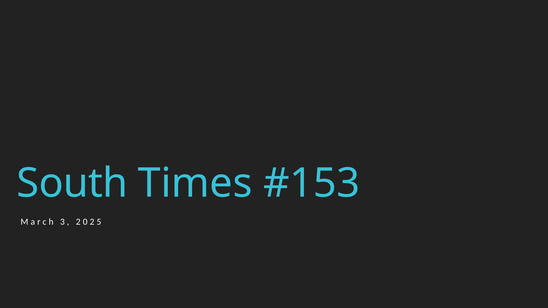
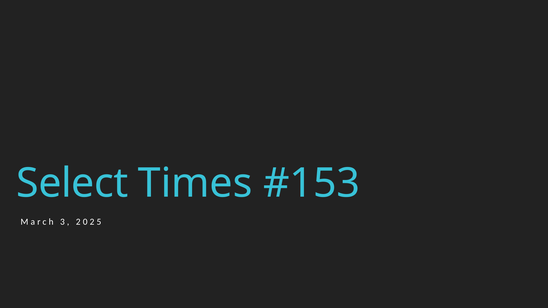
South: South -> Select (72, 184)
